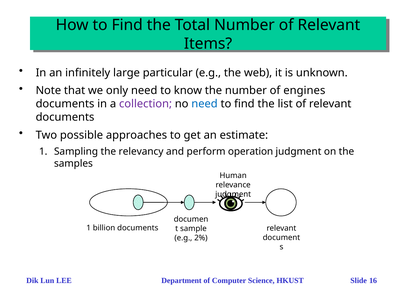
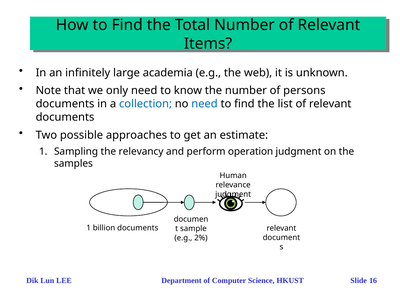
particular: particular -> academia (168, 73)
engines: engines -> persons (304, 91)
collection colour: purple -> blue (146, 104)
